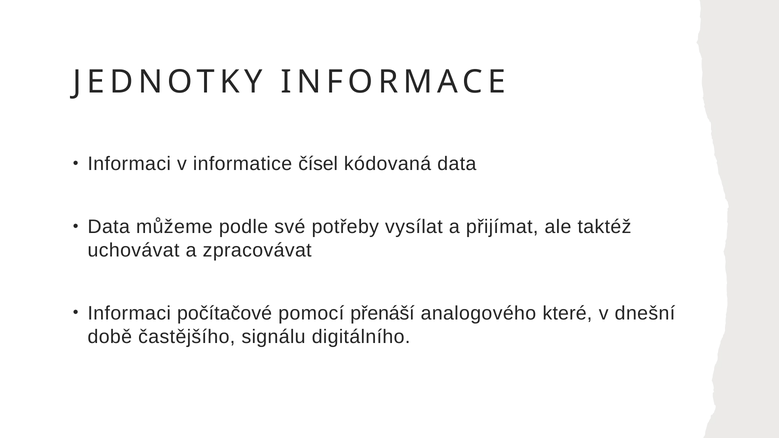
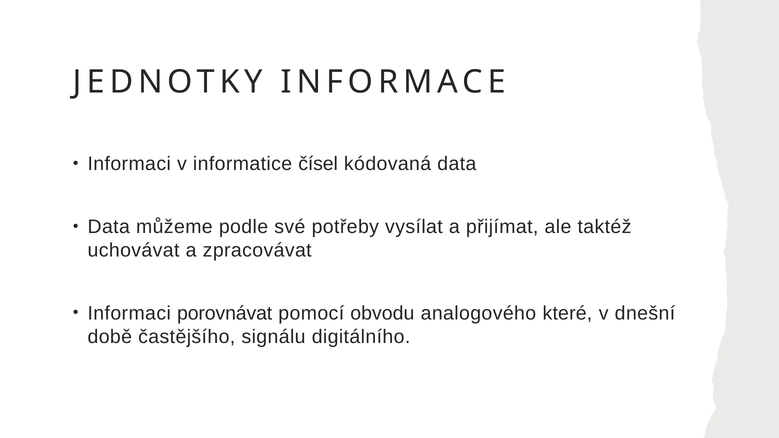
počítačové: počítačové -> porovnávat (225, 313)
přenáší: přenáší -> obvodu (382, 313)
